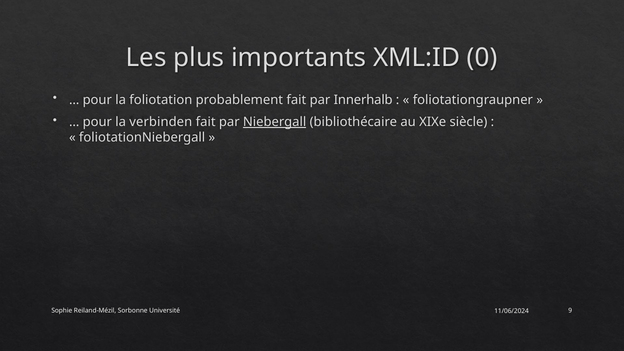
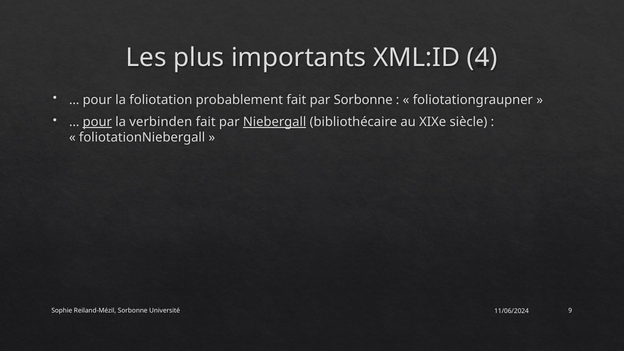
0: 0 -> 4 (482, 58)
par Innerhalb: Innerhalb -> Sorbonne (363, 100)
pour underline: none -> present (97, 122)
